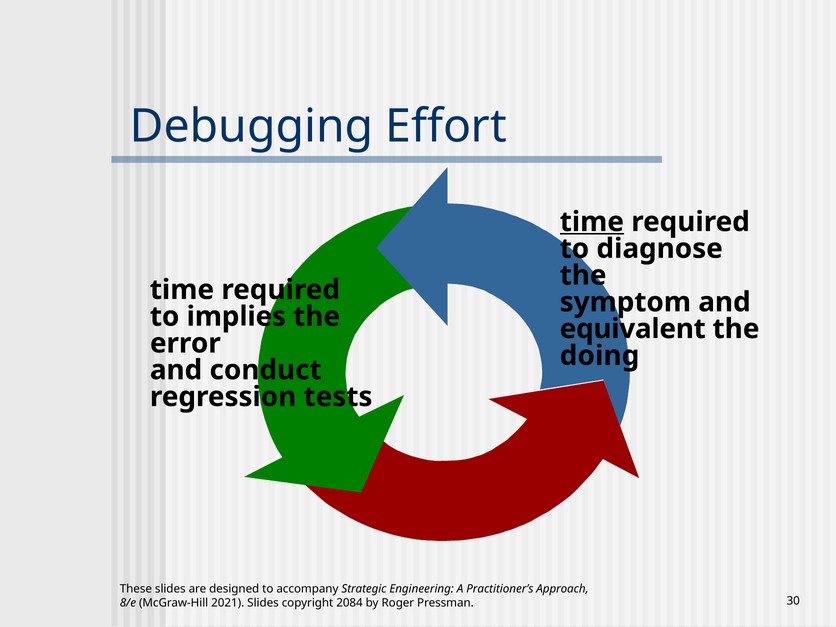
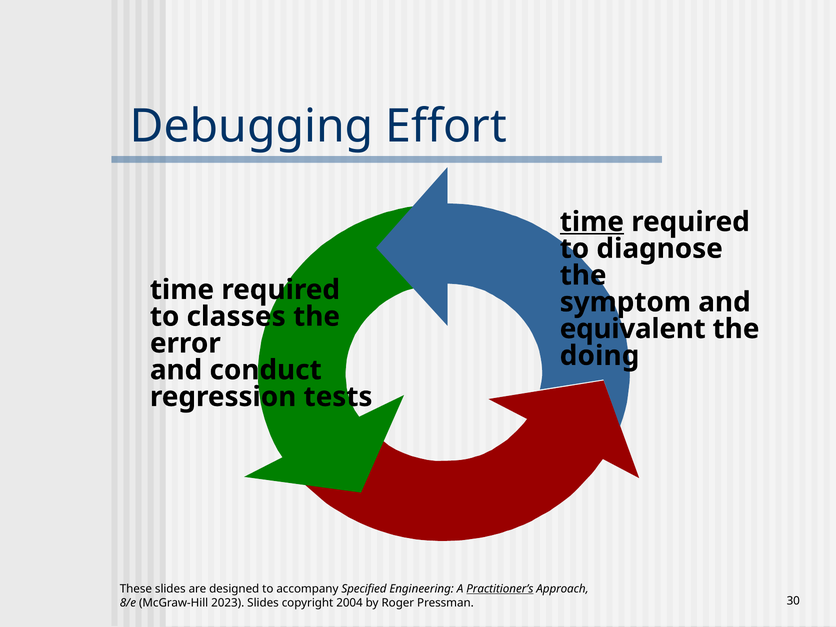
implies: implies -> classes (236, 317)
Strategic: Strategic -> Specified (364, 589)
Practitioner’s underline: none -> present (500, 589)
2021: 2021 -> 2023 (228, 603)
2084: 2084 -> 2004 (350, 603)
